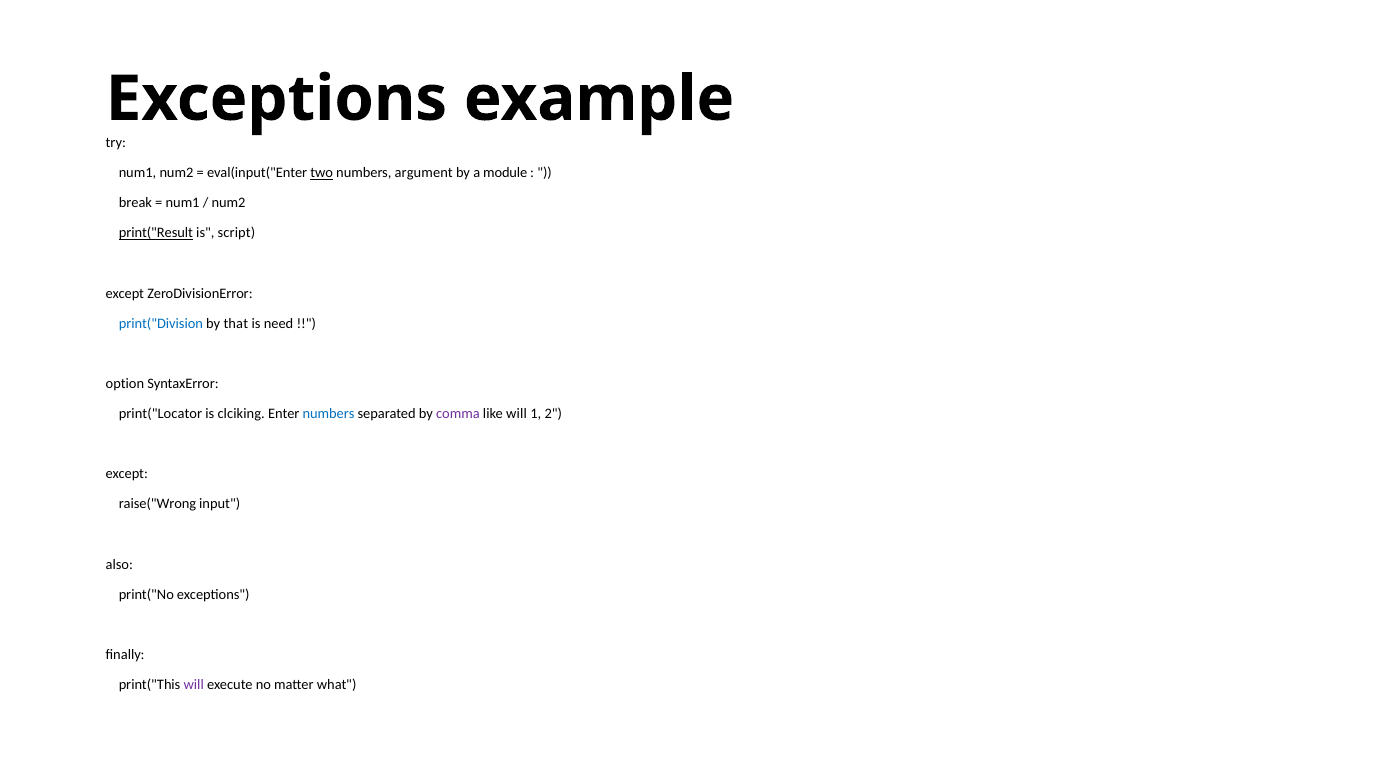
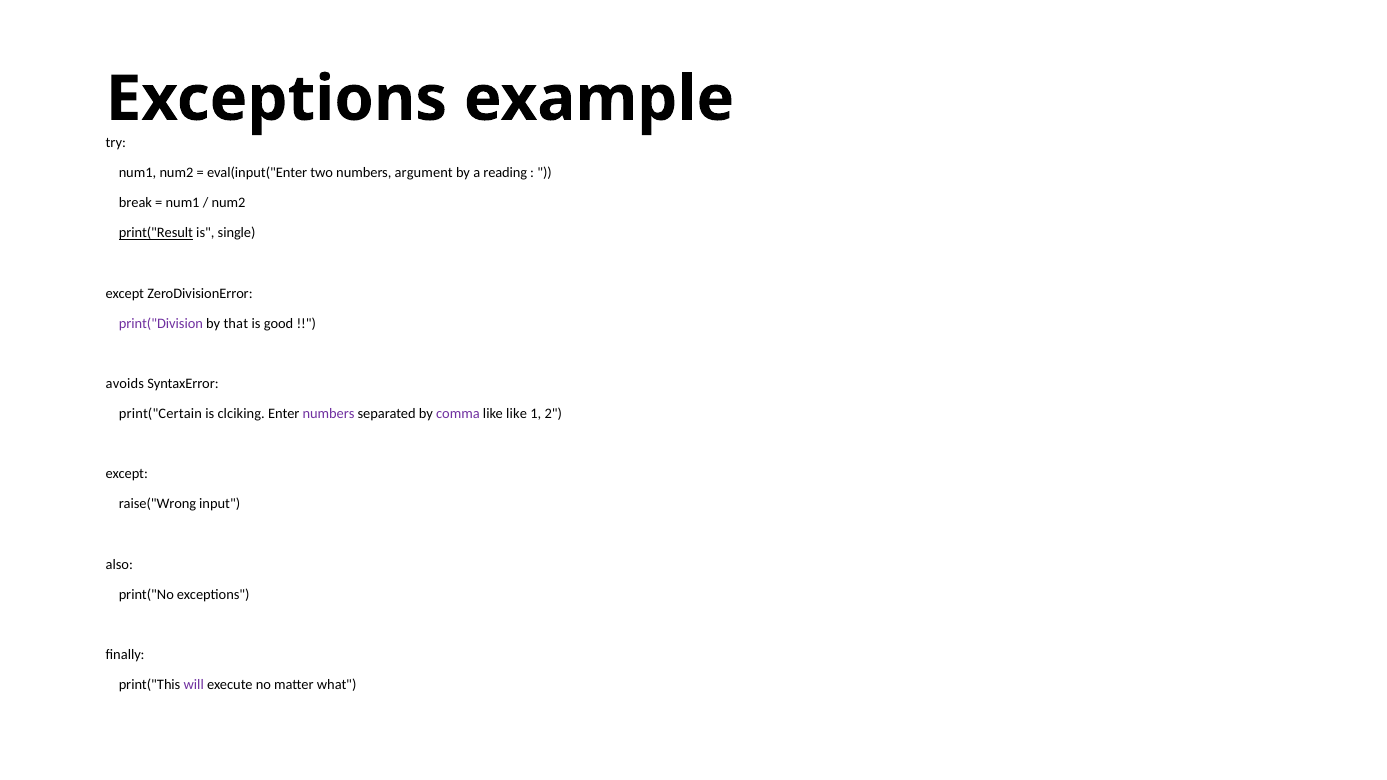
two underline: present -> none (322, 173)
module: module -> reading (505, 173)
script: script -> single (237, 233)
print("Division colour: blue -> purple (161, 324)
need: need -> good (279, 324)
option: option -> avoids (125, 384)
print("Locator: print("Locator -> print("Certain (160, 414)
numbers colour: blue -> purple (329, 414)
like will: will -> like (517, 414)
